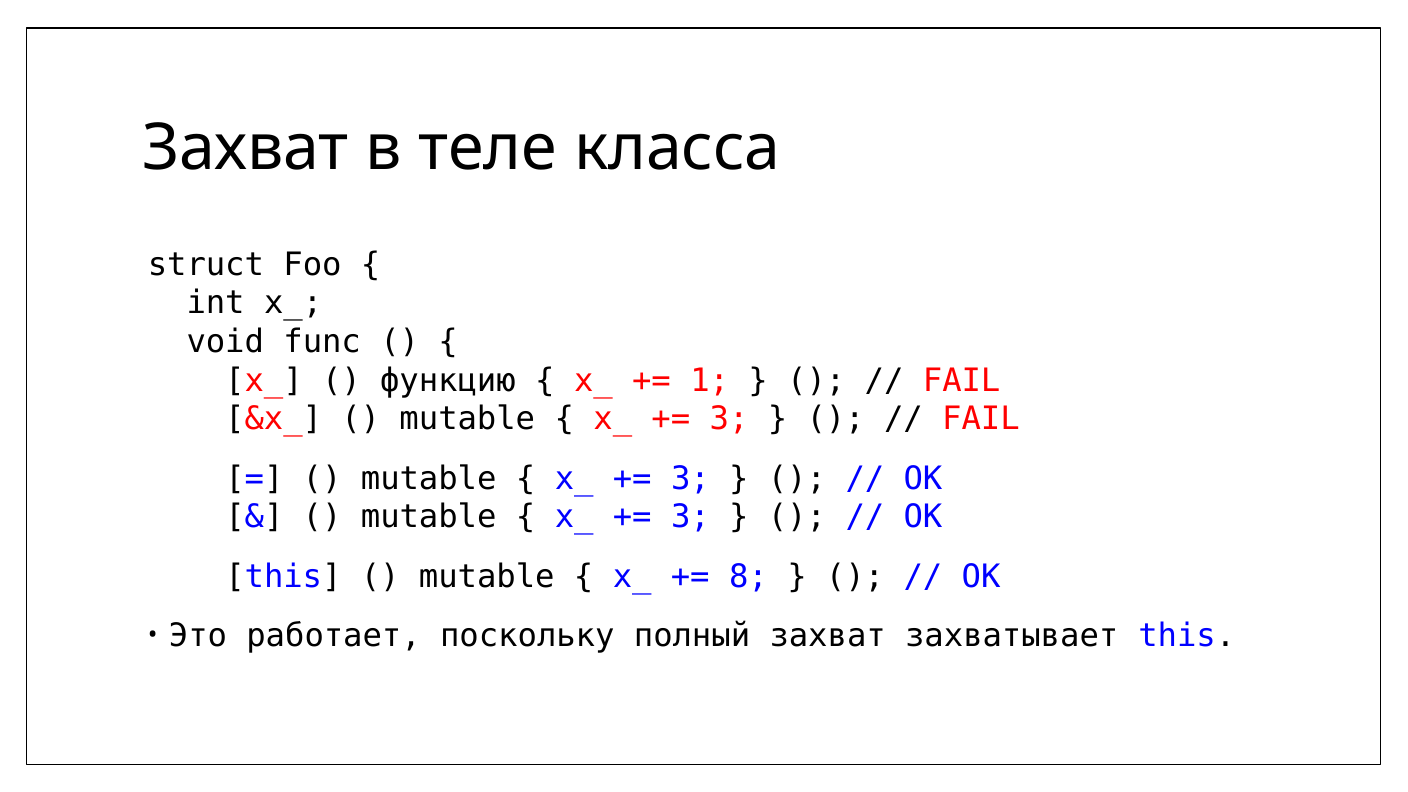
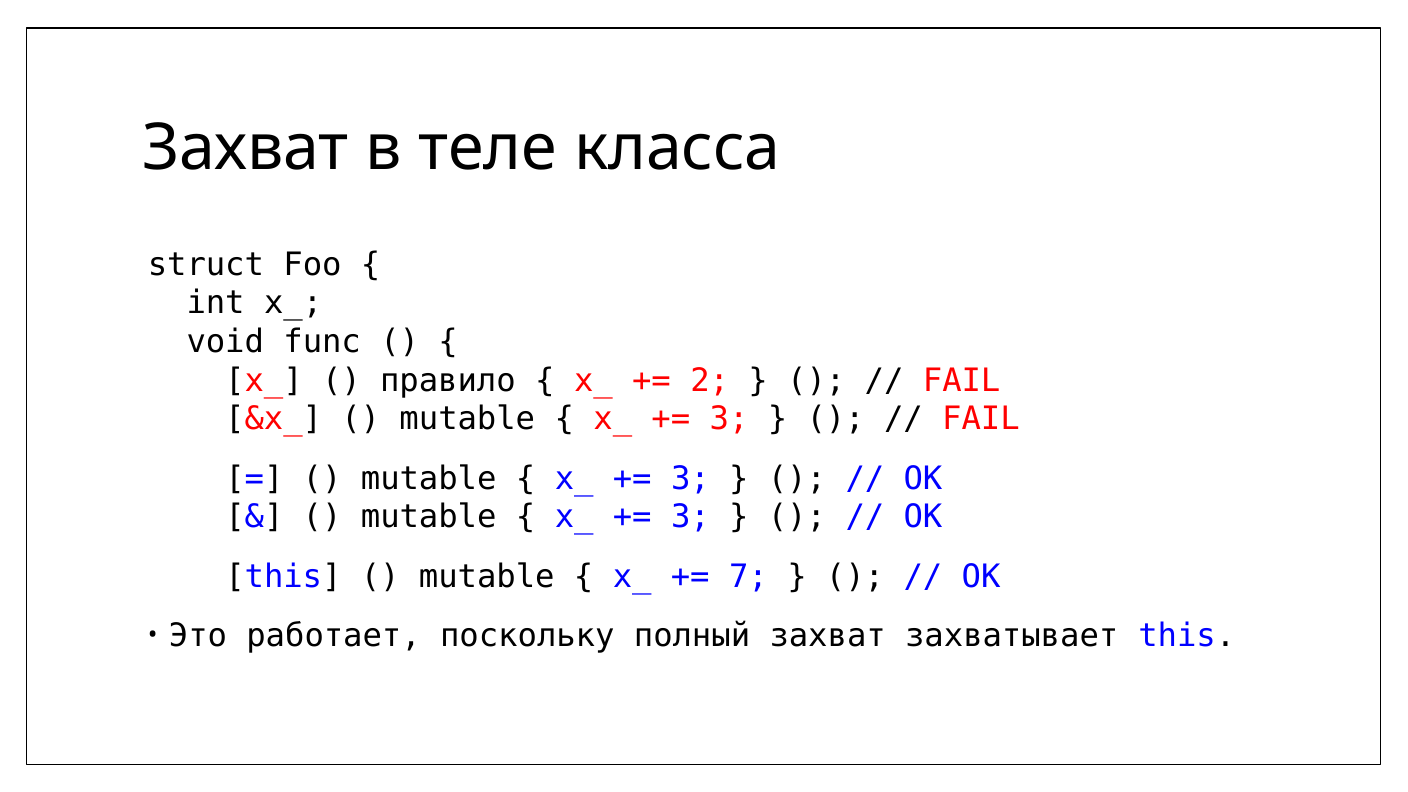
функцию: функцию -> правило (448, 381)
1: 1 -> 2 (710, 381)
8: 8 -> 7 (748, 577)
